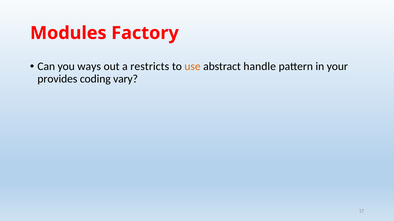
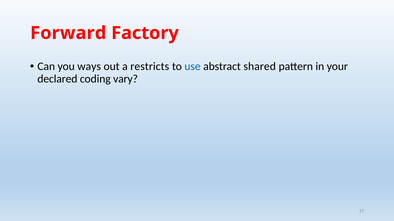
Modules: Modules -> Forward (68, 33)
use colour: orange -> blue (193, 67)
handle: handle -> shared (260, 67)
provides: provides -> declared (57, 79)
